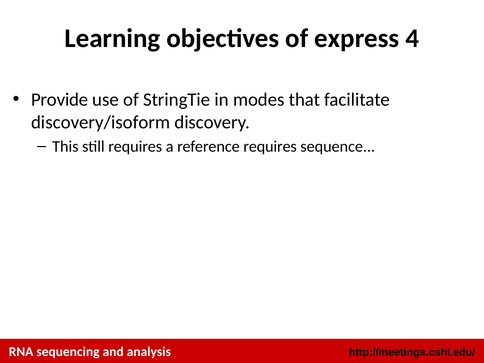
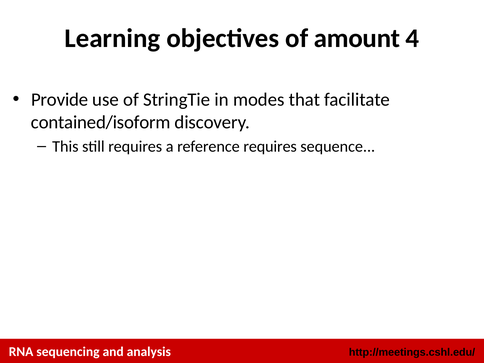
express: express -> amount (357, 38)
discovery/isoform: discovery/isoform -> contained/isoform (101, 122)
